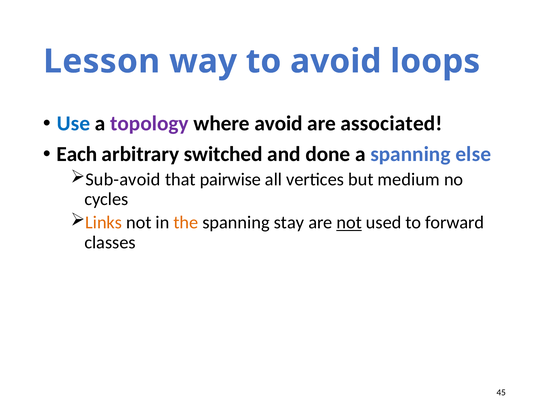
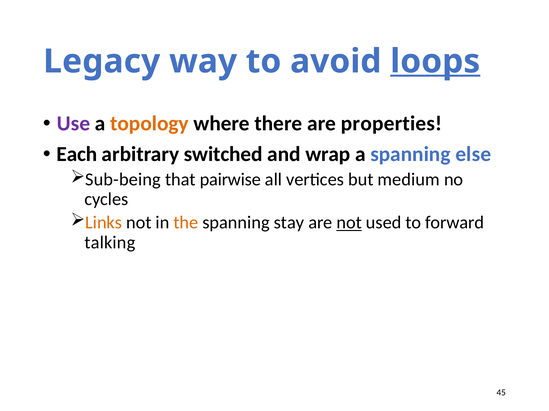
Lesson: Lesson -> Legacy (102, 61)
loops underline: none -> present (435, 61)
Use colour: blue -> purple (74, 124)
topology colour: purple -> orange (149, 124)
where avoid: avoid -> there (278, 124)
associated: associated -> properties (392, 124)
done: done -> wrap (328, 154)
Sub-avoid: Sub-avoid -> Sub-being (123, 180)
classes: classes -> talking (110, 243)
